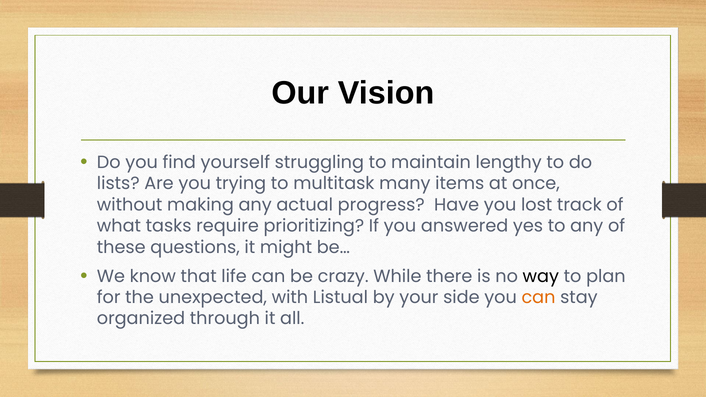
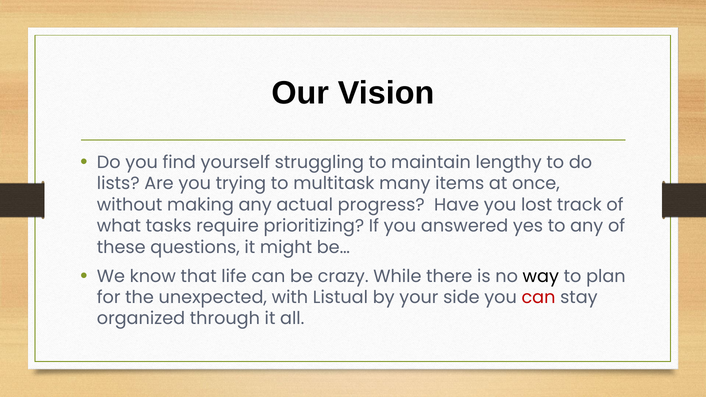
can colour: orange -> red (538, 298)
